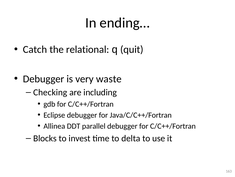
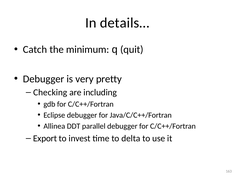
ending…: ending… -> details… (125, 23)
relational: relational -> minimum (88, 49)
waste: waste -> pretty (109, 79)
Blocks: Blocks -> Export (45, 138)
